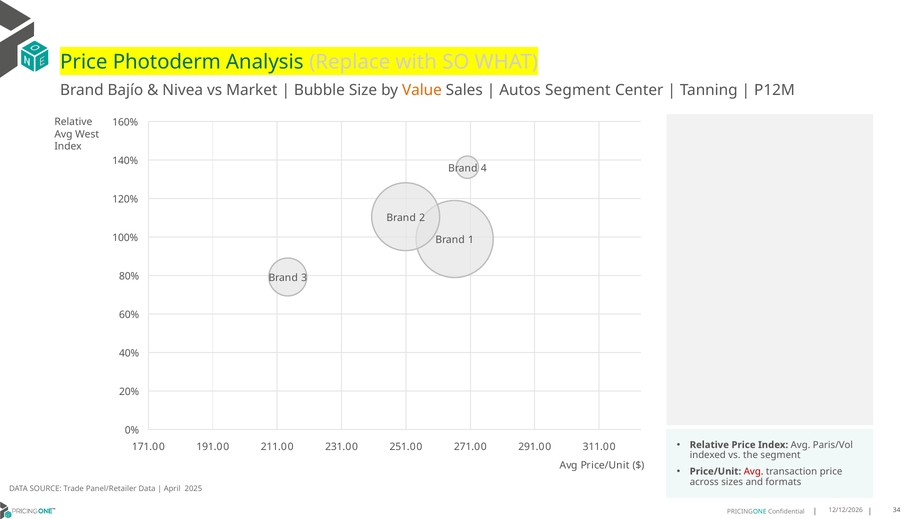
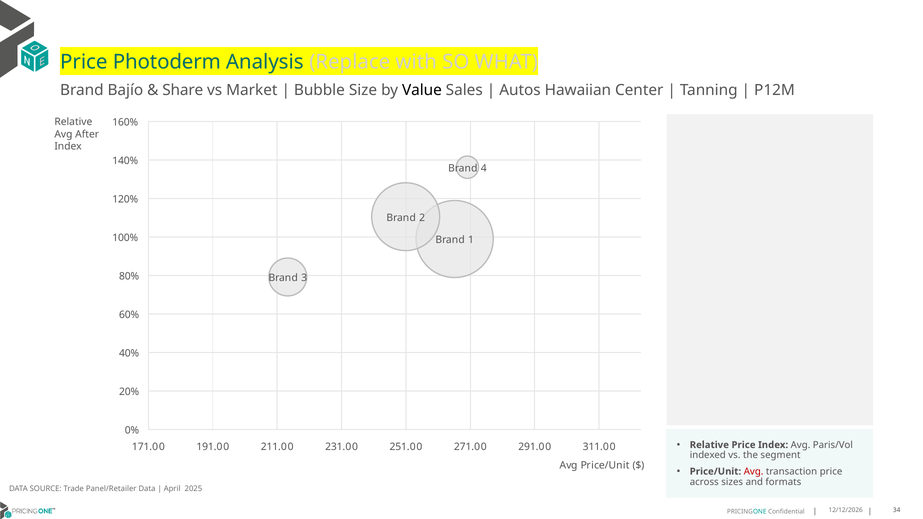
Nivea: Nivea -> Share (183, 90)
Value colour: orange -> black (422, 90)
Autos Segment: Segment -> Hawaiian (578, 90)
West: West -> After (87, 134)
